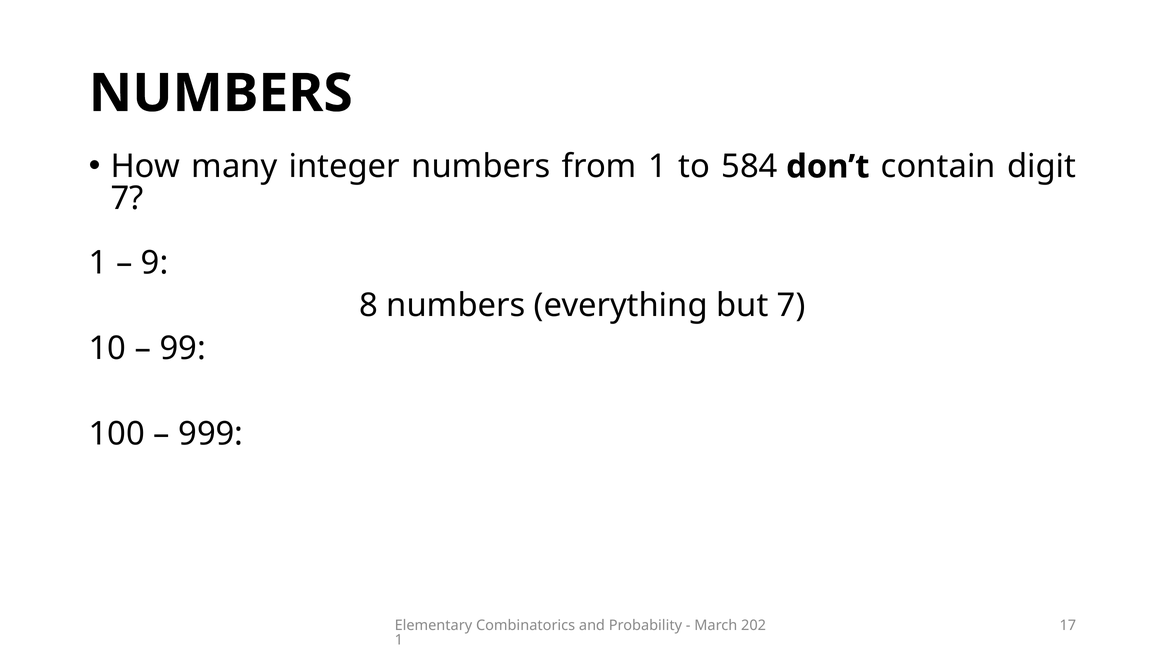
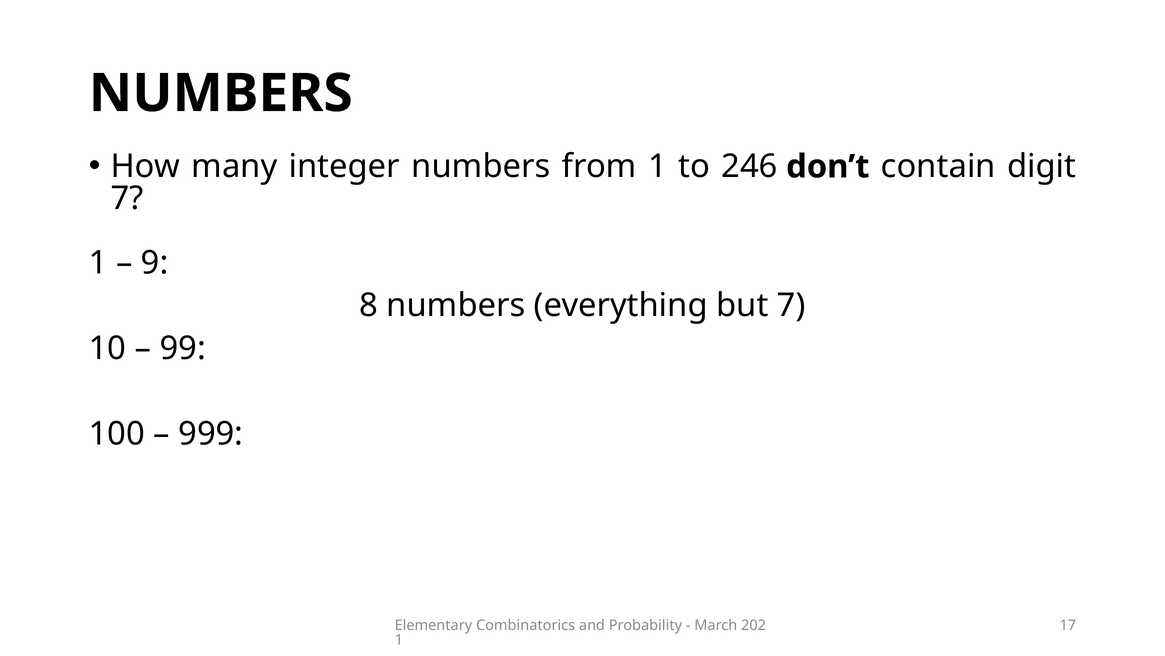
584: 584 -> 246 (749, 166)
